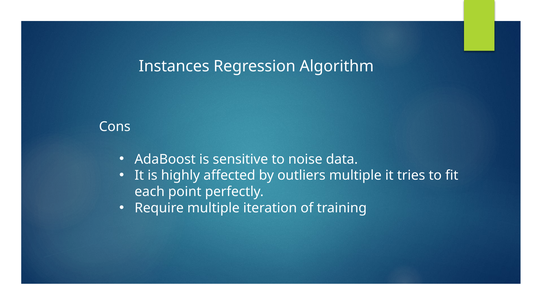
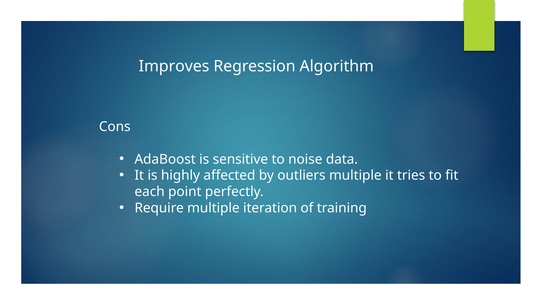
Instances: Instances -> Improves (174, 66)
